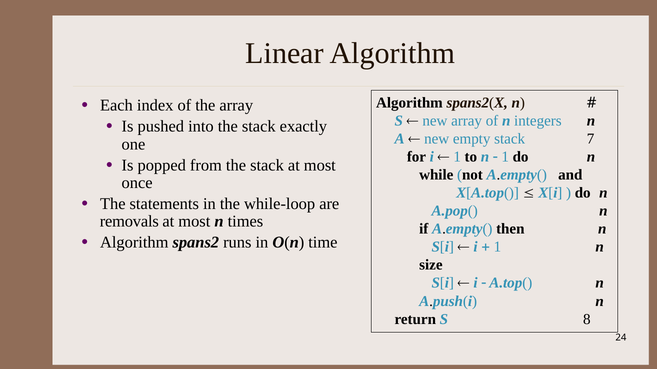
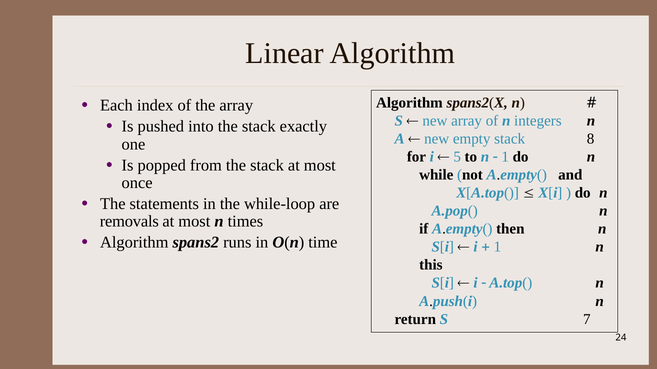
7: 7 -> 8 (591, 139)
1: 1 -> 5 (457, 157)
size: size -> this (431, 265)
8: 8 -> 7 (587, 320)
